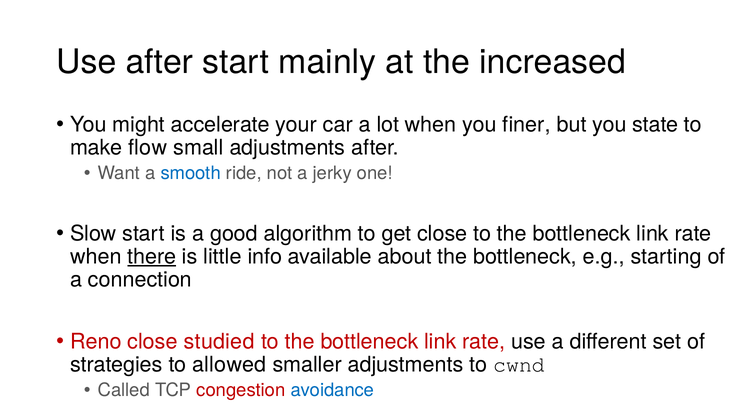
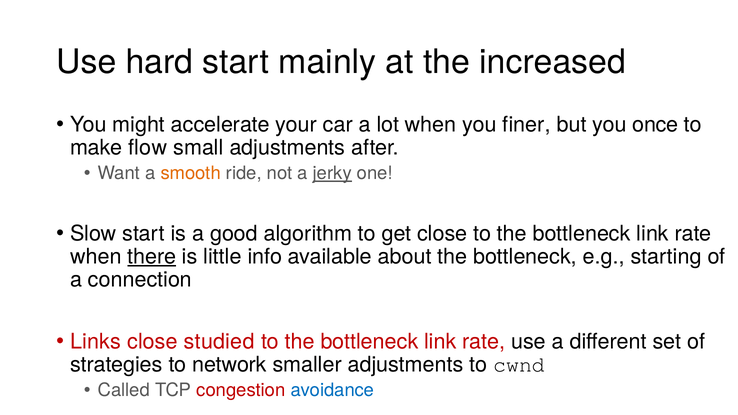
Use after: after -> hard (159, 62)
state: state -> once (655, 125)
smooth colour: blue -> orange (191, 173)
jerky underline: none -> present (332, 173)
Reno: Reno -> Links (96, 342)
allowed: allowed -> network (230, 365)
